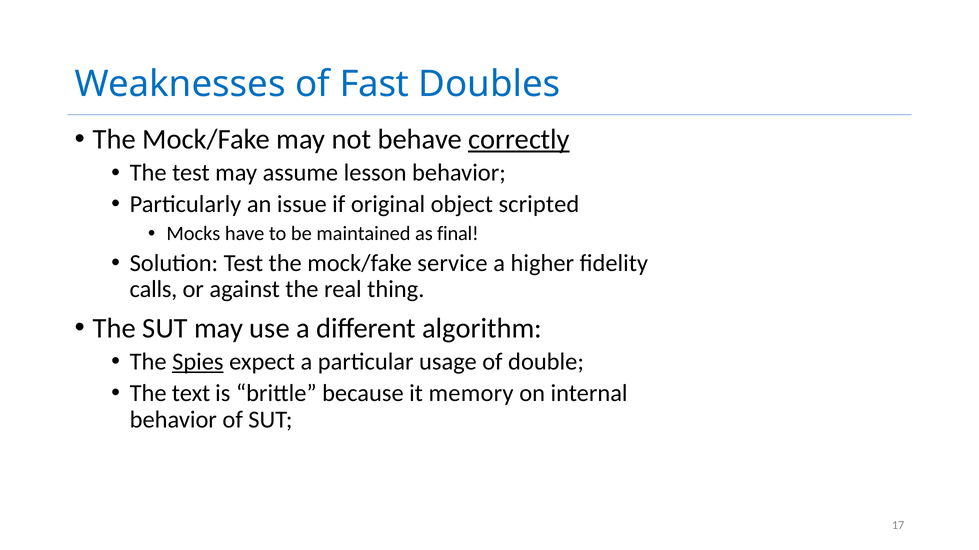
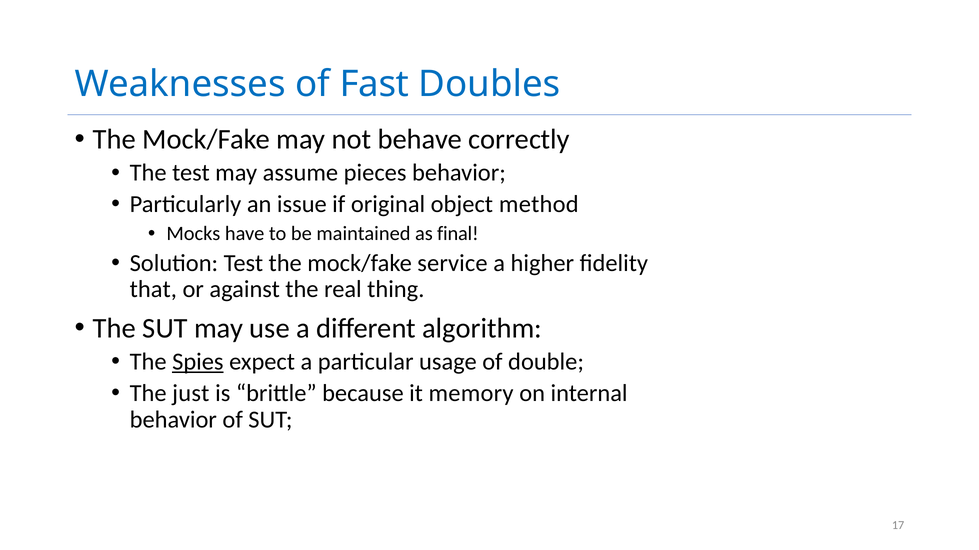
correctly underline: present -> none (519, 139)
lesson: lesson -> pieces (375, 173)
scripted: scripted -> method (539, 205)
calls: calls -> that (153, 290)
text: text -> just (191, 394)
